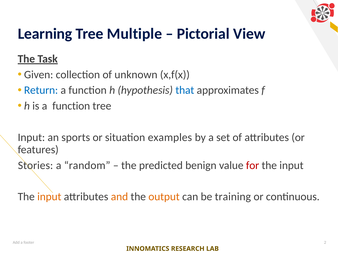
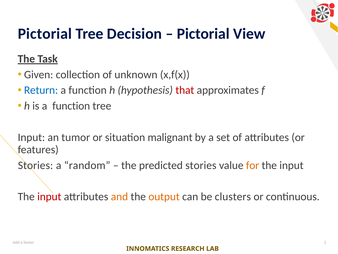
Learning: Learning -> Pictorial (45, 34)
Multiple: Multiple -> Decision (134, 34)
that colour: blue -> red (185, 90)
sports: sports -> tumor (76, 137)
examples: examples -> malignant (170, 137)
predicted benign: benign -> stories (201, 165)
for colour: red -> orange (253, 165)
input colour: orange -> red (49, 196)
training: training -> clusters (233, 196)
